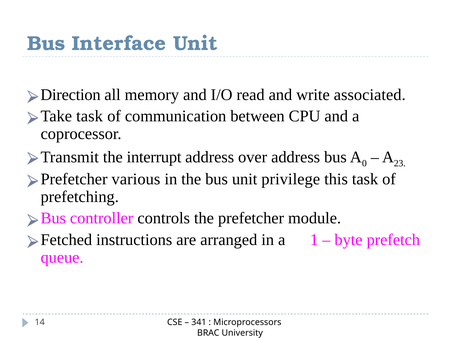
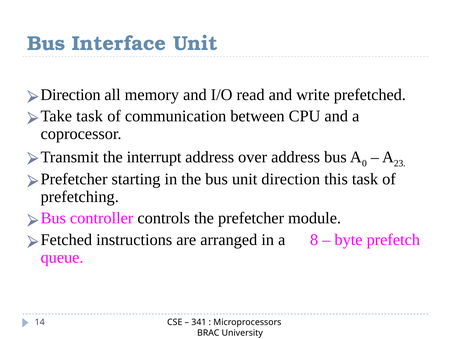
associated: associated -> prefetched (370, 94)
various: various -> starting (136, 179)
unit privilege: privilege -> direction (291, 179)
1: 1 -> 8 (314, 239)
